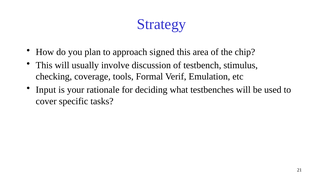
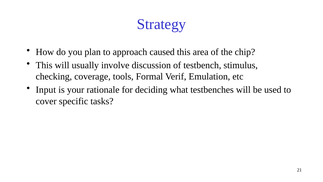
signed: signed -> caused (162, 52)
